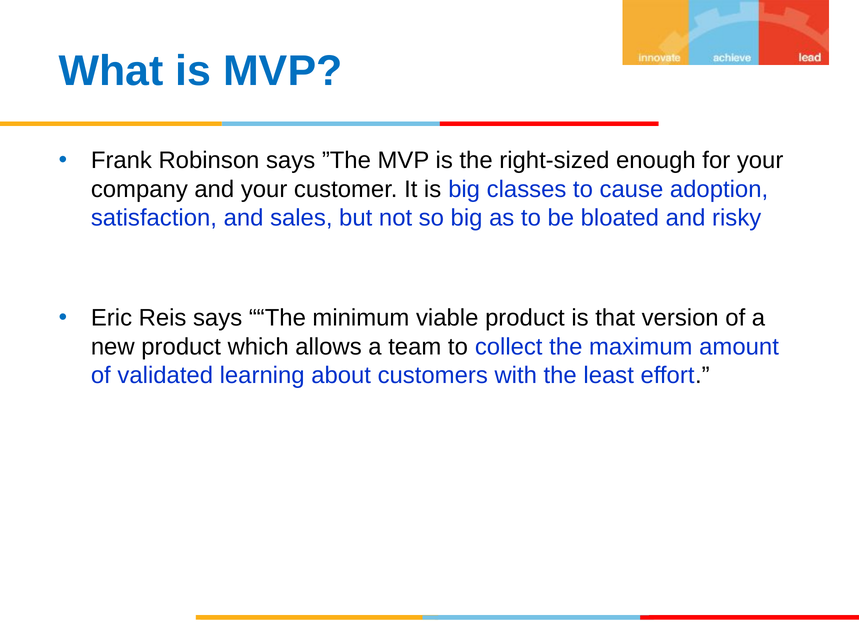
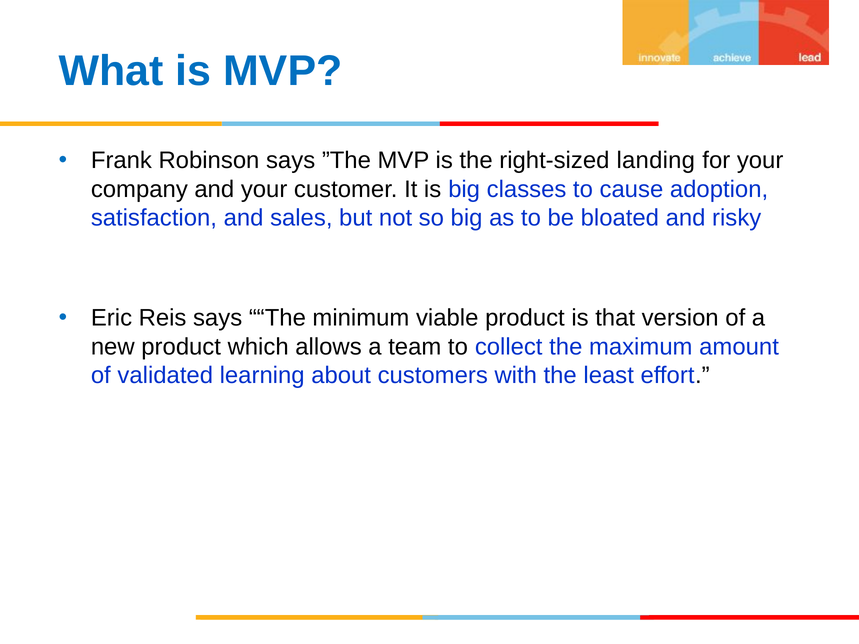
enough: enough -> landing (656, 161)
